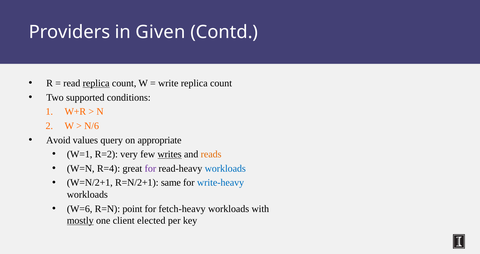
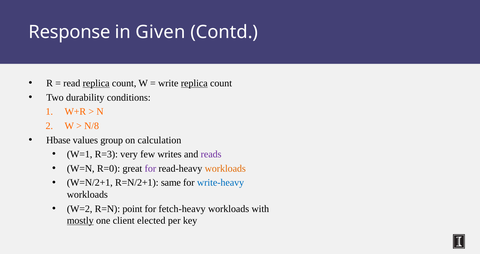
Providers: Providers -> Response (69, 32)
replica underline: none -> present (194, 83)
supported: supported -> durability (85, 97)
N/6: N/6 -> N/8 (92, 126)
Avoid: Avoid -> Hbase (58, 140)
query: query -> group (112, 140)
appropriate: appropriate -> calculation (159, 140)
R=2: R=2 -> R=3 (106, 154)
writes underline: present -> none (170, 154)
reads colour: orange -> purple (211, 154)
R=4: R=4 -> R=0 (109, 168)
workloads colour: blue -> orange (225, 168)
W=6: W=6 -> W=2 (80, 208)
